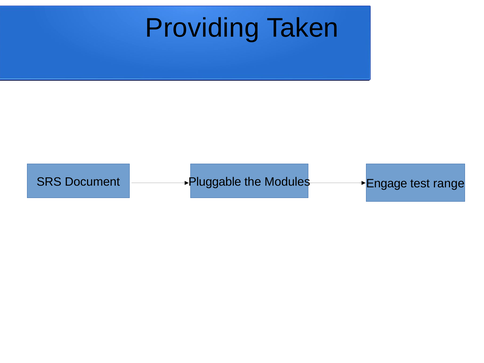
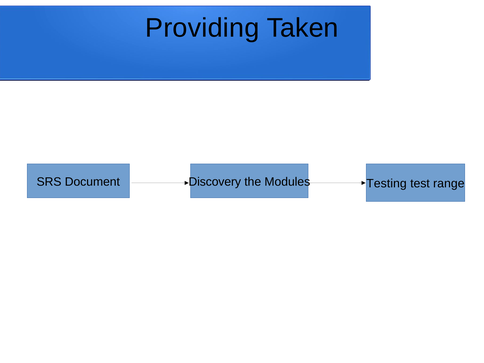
Pluggable: Pluggable -> Discovery (215, 182)
Engage: Engage -> Testing (387, 184)
